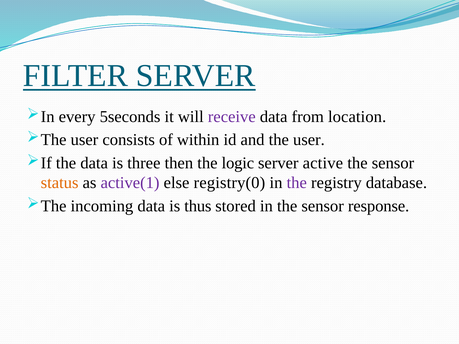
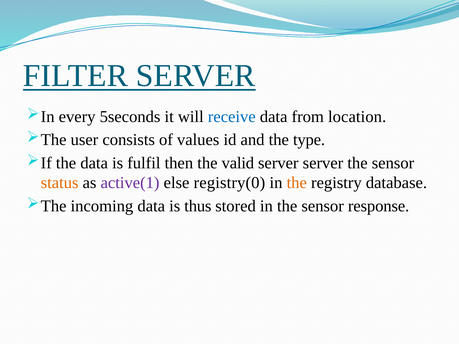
receive colour: purple -> blue (232, 117)
within: within -> values (198, 140)
the user: user -> type (309, 140)
three: three -> fulfil (144, 163)
logic: logic -> valid (238, 163)
server active: active -> server (323, 163)
the colour: purple -> orange (297, 183)
